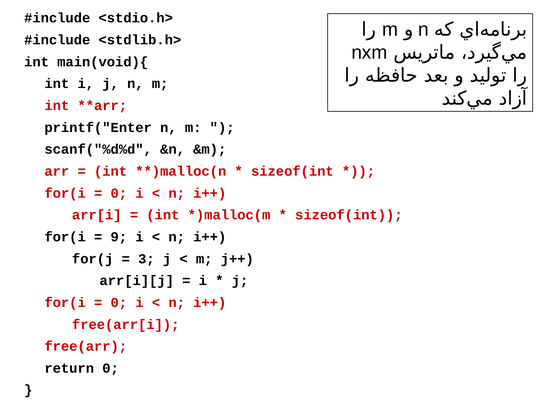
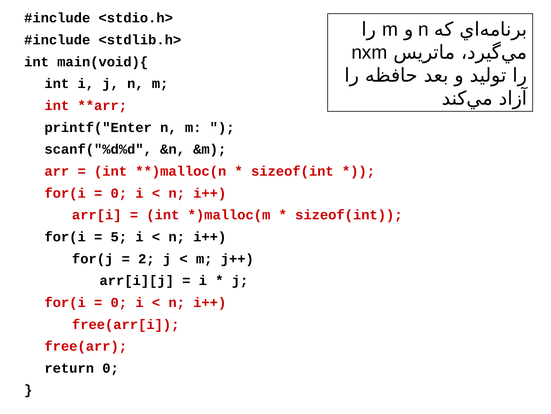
9: 9 -> 5 (119, 236)
3: 3 -> 2 (146, 258)
